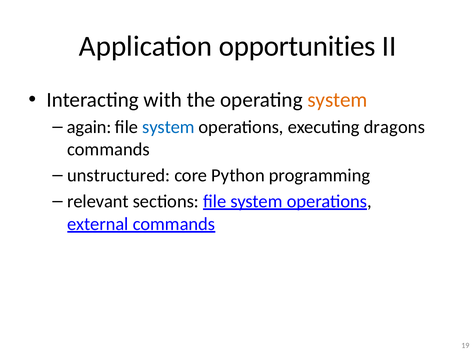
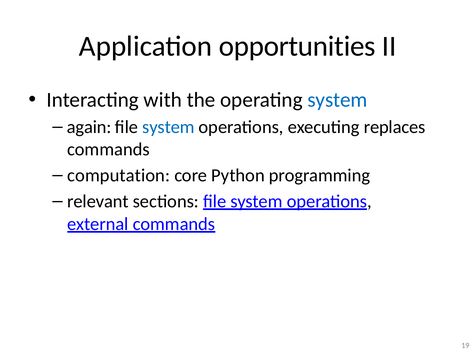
system colour: orange -> blue (337, 100)
dragons: dragons -> replaces (395, 127)
unstructured: unstructured -> computation (119, 175)
